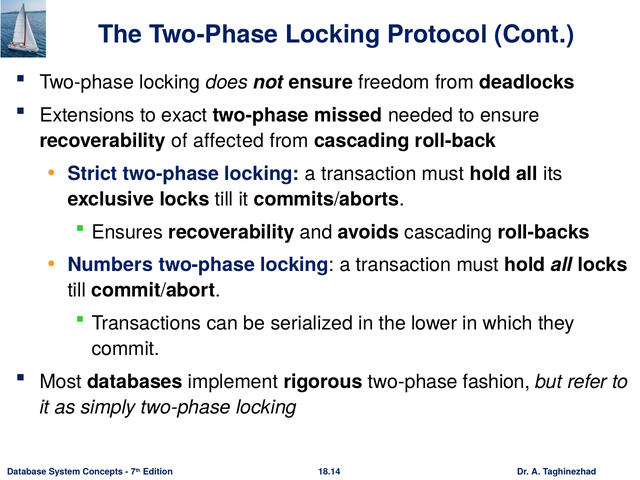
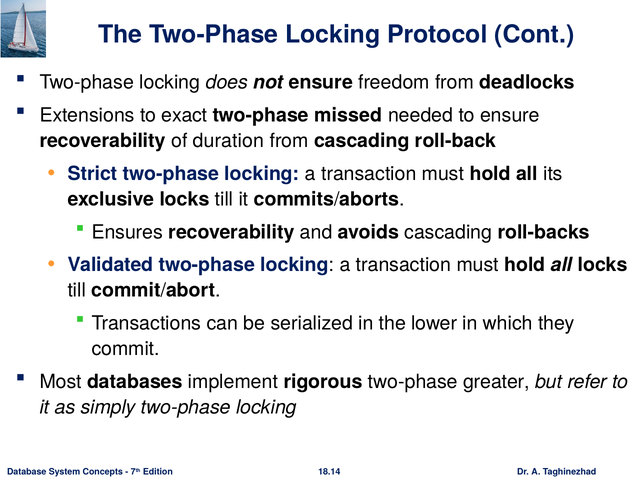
affected: affected -> duration (229, 141)
Numbers: Numbers -> Validated (110, 265)
fashion: fashion -> greater (496, 382)
